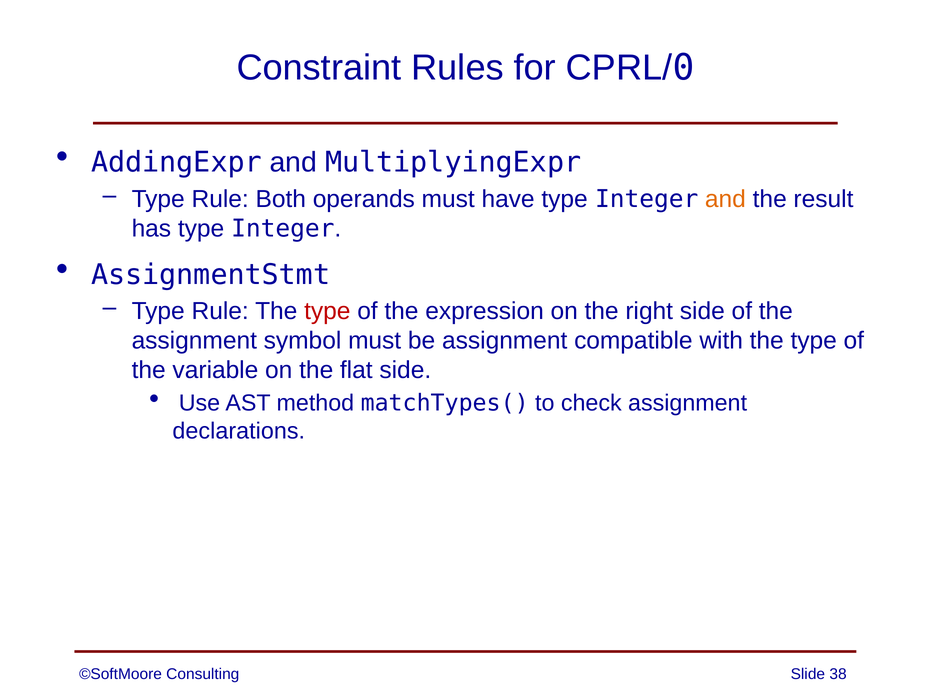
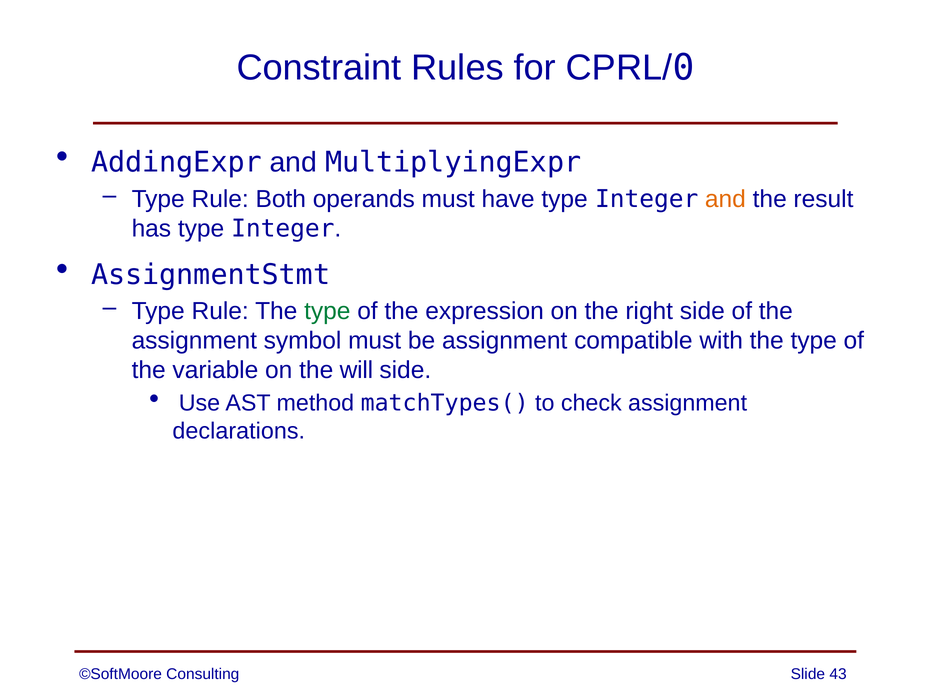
type colour: red -> green (327, 311)
flat: flat -> will (356, 370)
38: 38 -> 43 (838, 675)
